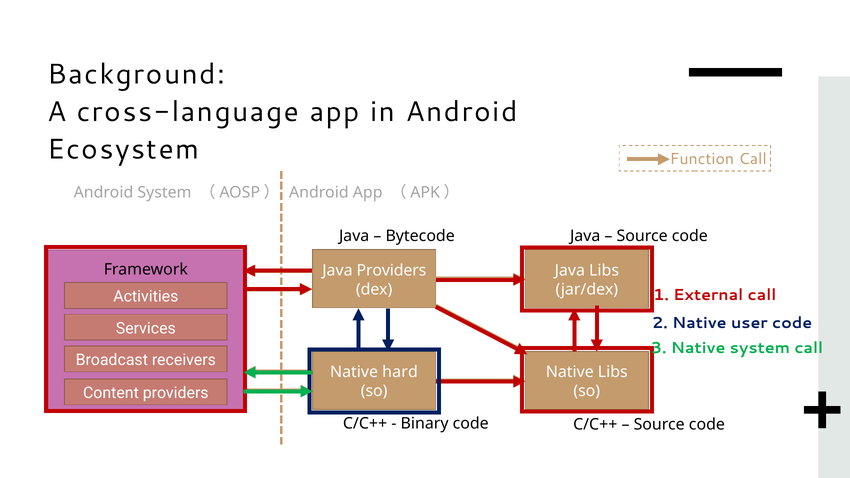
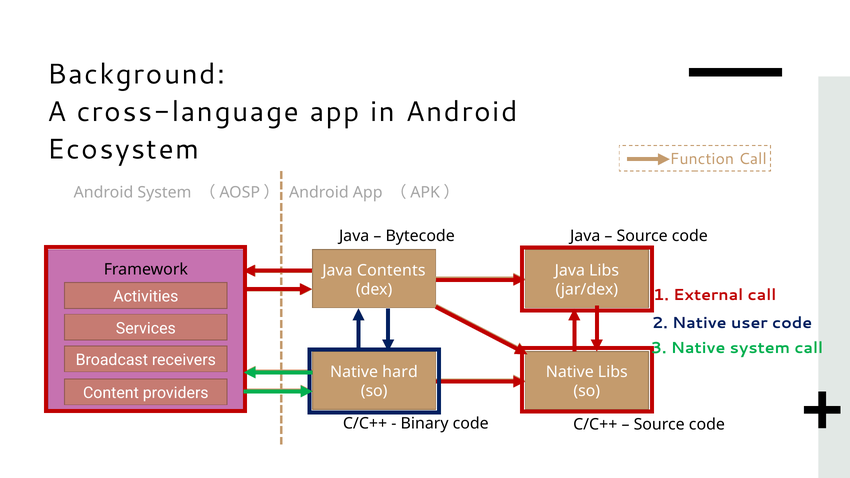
Java Providers: Providers -> Contents (391, 270)
